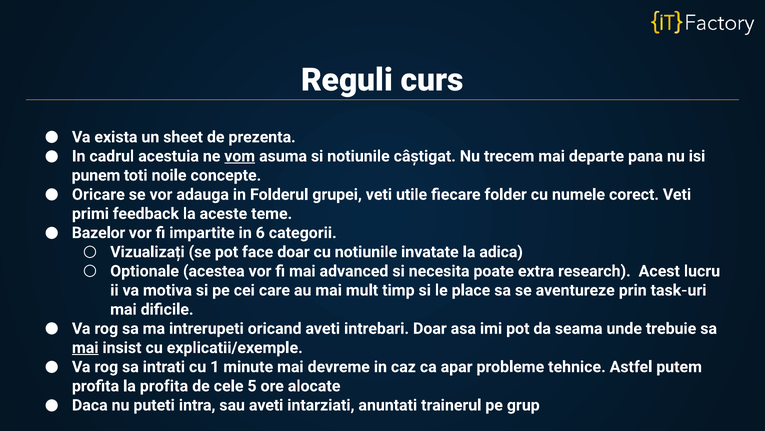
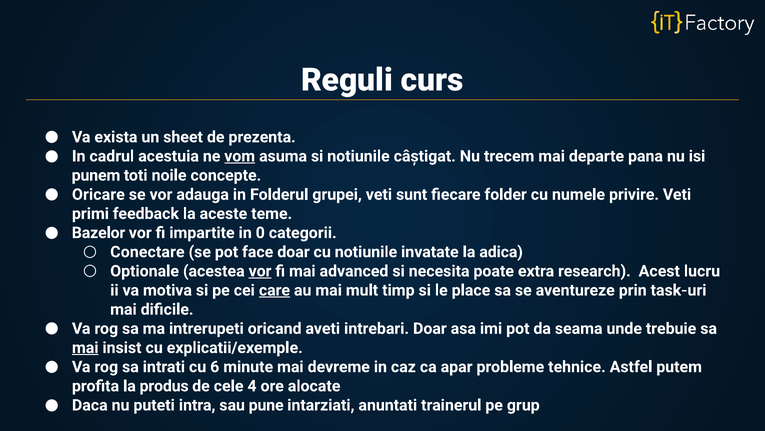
utile: utile -> sunt (412, 194)
corect: corect -> privire (634, 194)
6: 6 -> 0 (260, 232)
Vizualizați: Vizualizați -> Conectare (147, 252)
vor underline: none -> present (260, 271)
care underline: none -> present (274, 290)
1: 1 -> 6 (215, 366)
la profita: profita -> produs (164, 385)
5: 5 -> 4 (252, 385)
sau aveti: aveti -> pune (266, 405)
